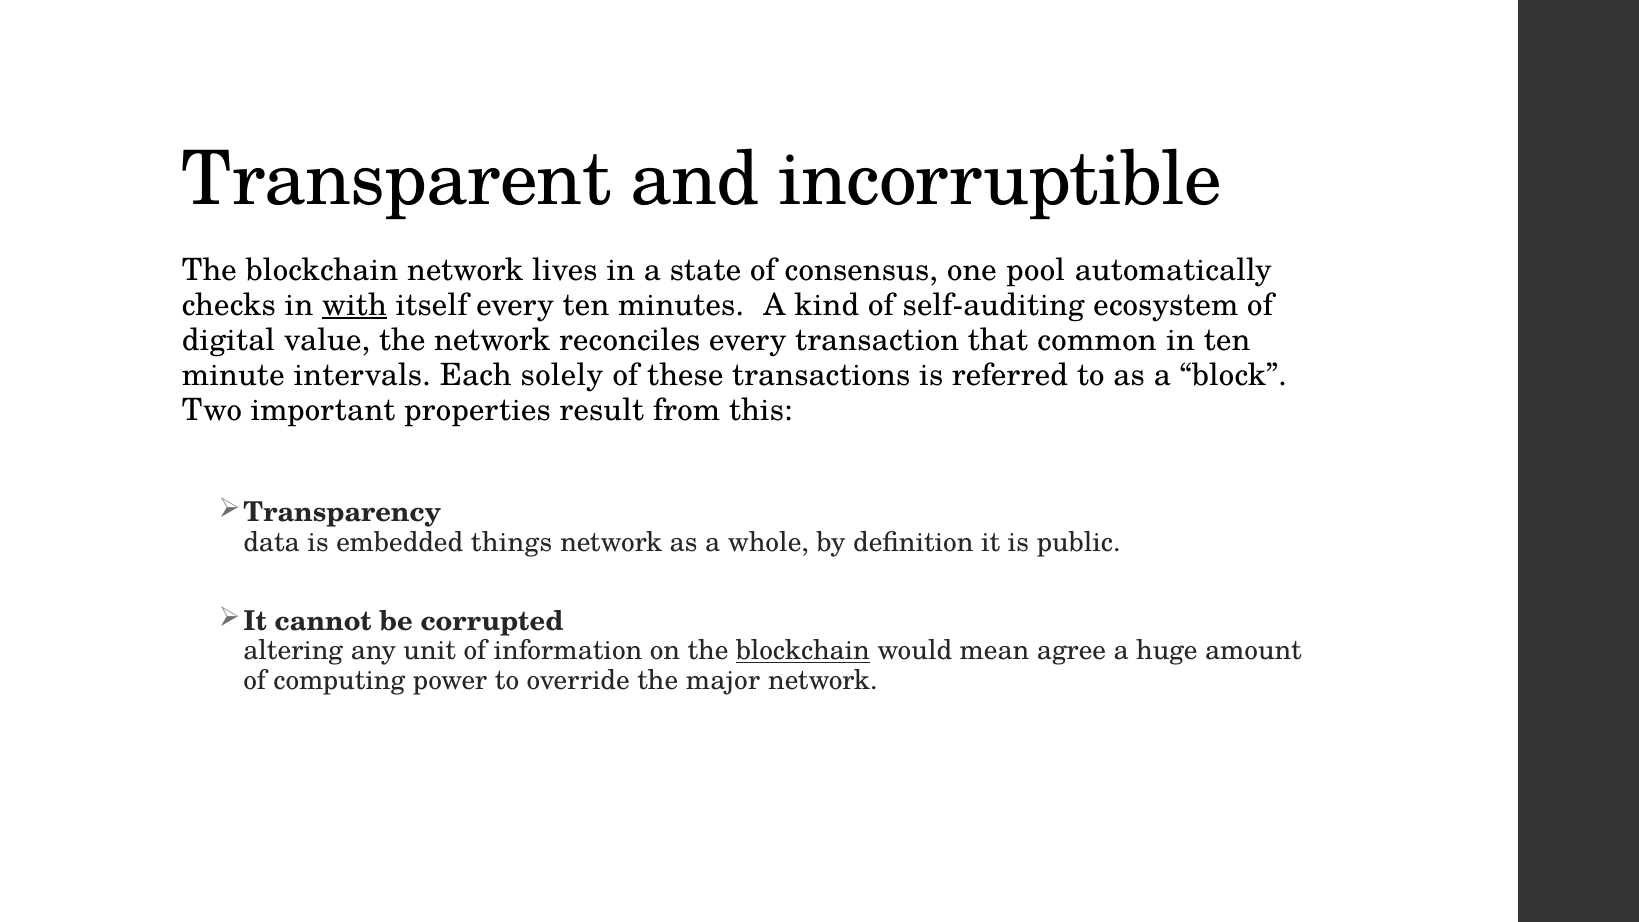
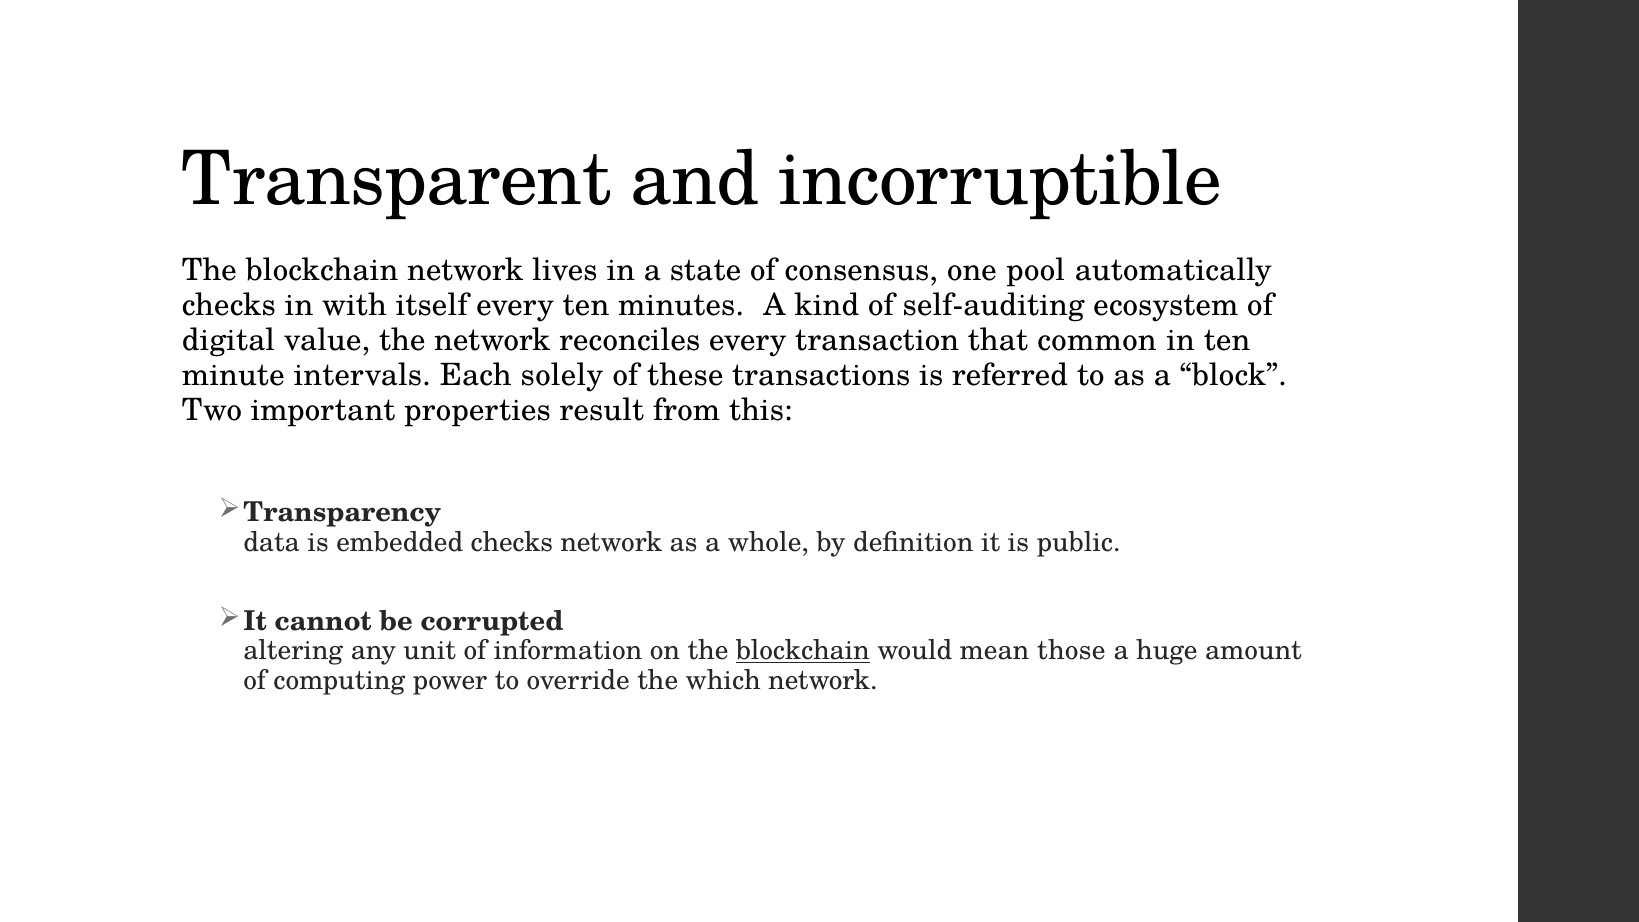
with underline: present -> none (354, 305)
embedded things: things -> checks (512, 542)
agree: agree -> those (1071, 651)
major: major -> which (723, 680)
